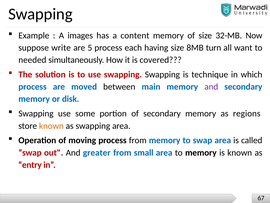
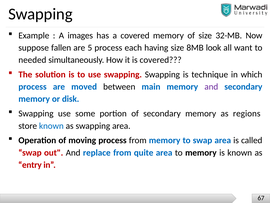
a content: content -> covered (135, 35)
write: write -> fallen (61, 48)
turn: turn -> look (214, 48)
known colour: orange -> blue (51, 126)
greater: greater -> replace (97, 152)
small: small -> quite (144, 152)
